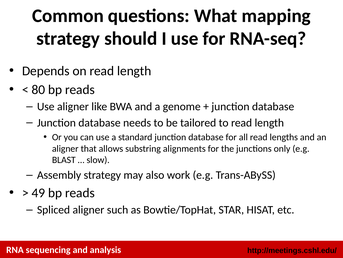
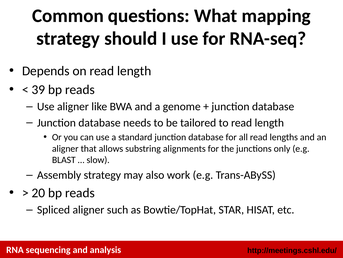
80: 80 -> 39 (38, 89)
49: 49 -> 20 (38, 192)
